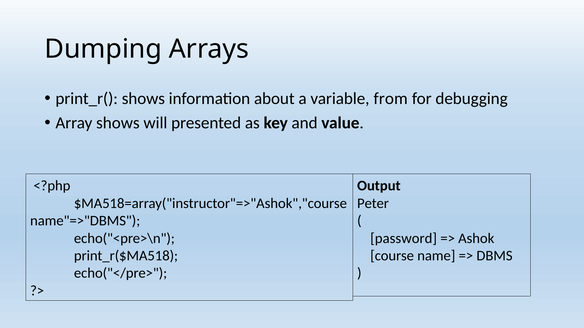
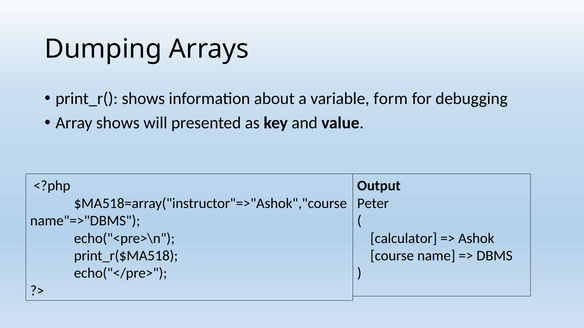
from: from -> form (391, 99)
password: password -> calculator (404, 239)
